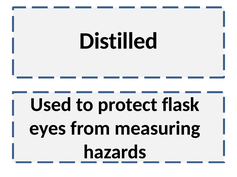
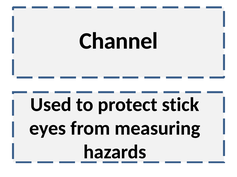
Distilled: Distilled -> Channel (119, 41)
flask: flask -> stick (181, 105)
